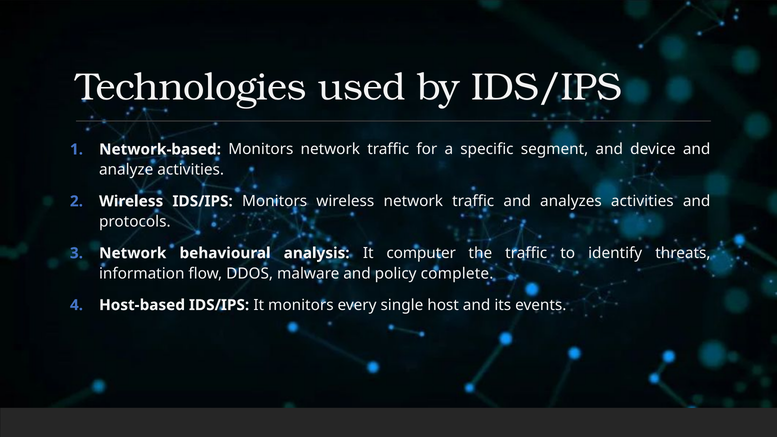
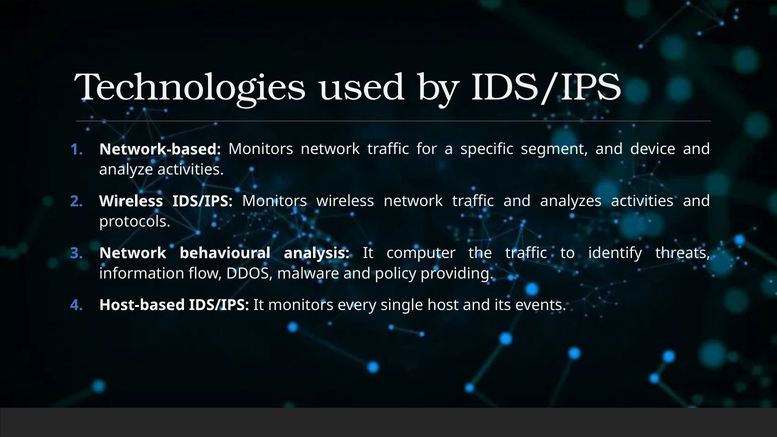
complete: complete -> providing (457, 273)
